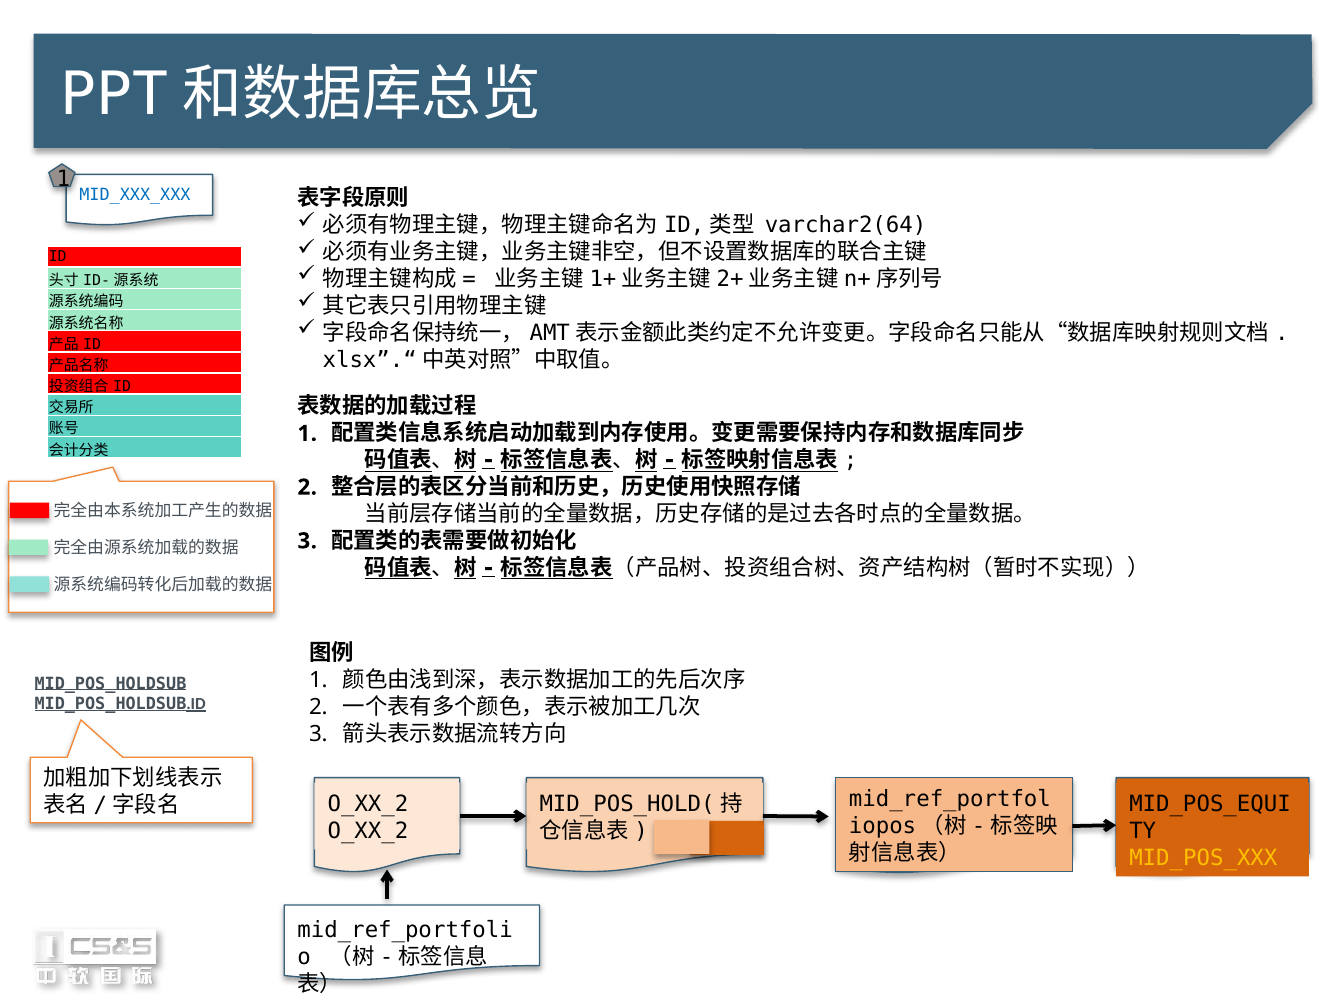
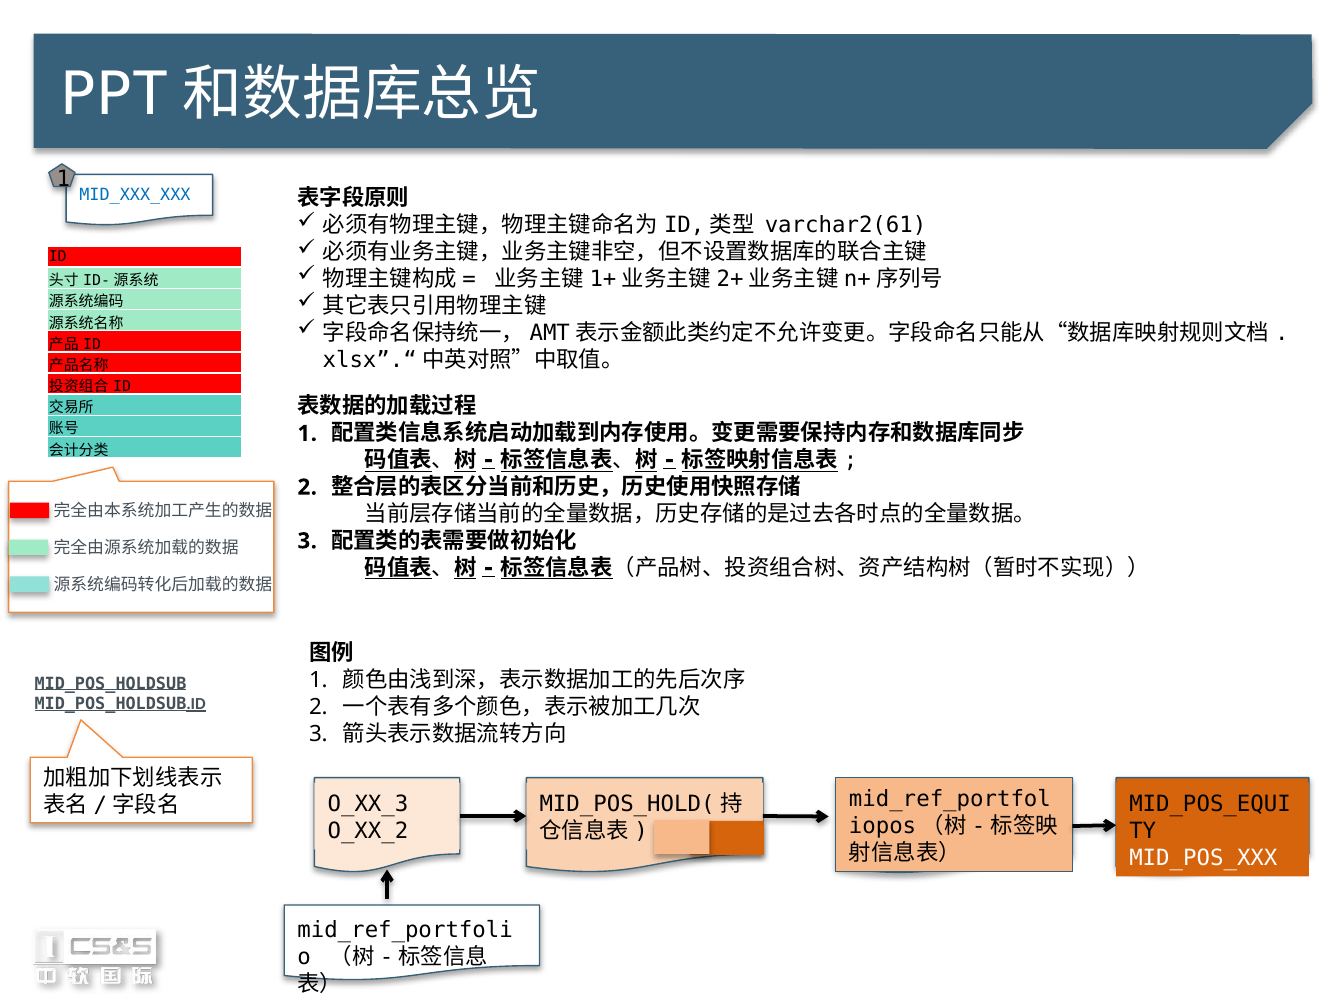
varchar2(64: varchar2(64 -> varchar2(61 (846, 225)
O_XX_2: O_XX_2 -> O_XX_3 (368, 804)
MID_POS_XXX colour: yellow -> white (1203, 858)
